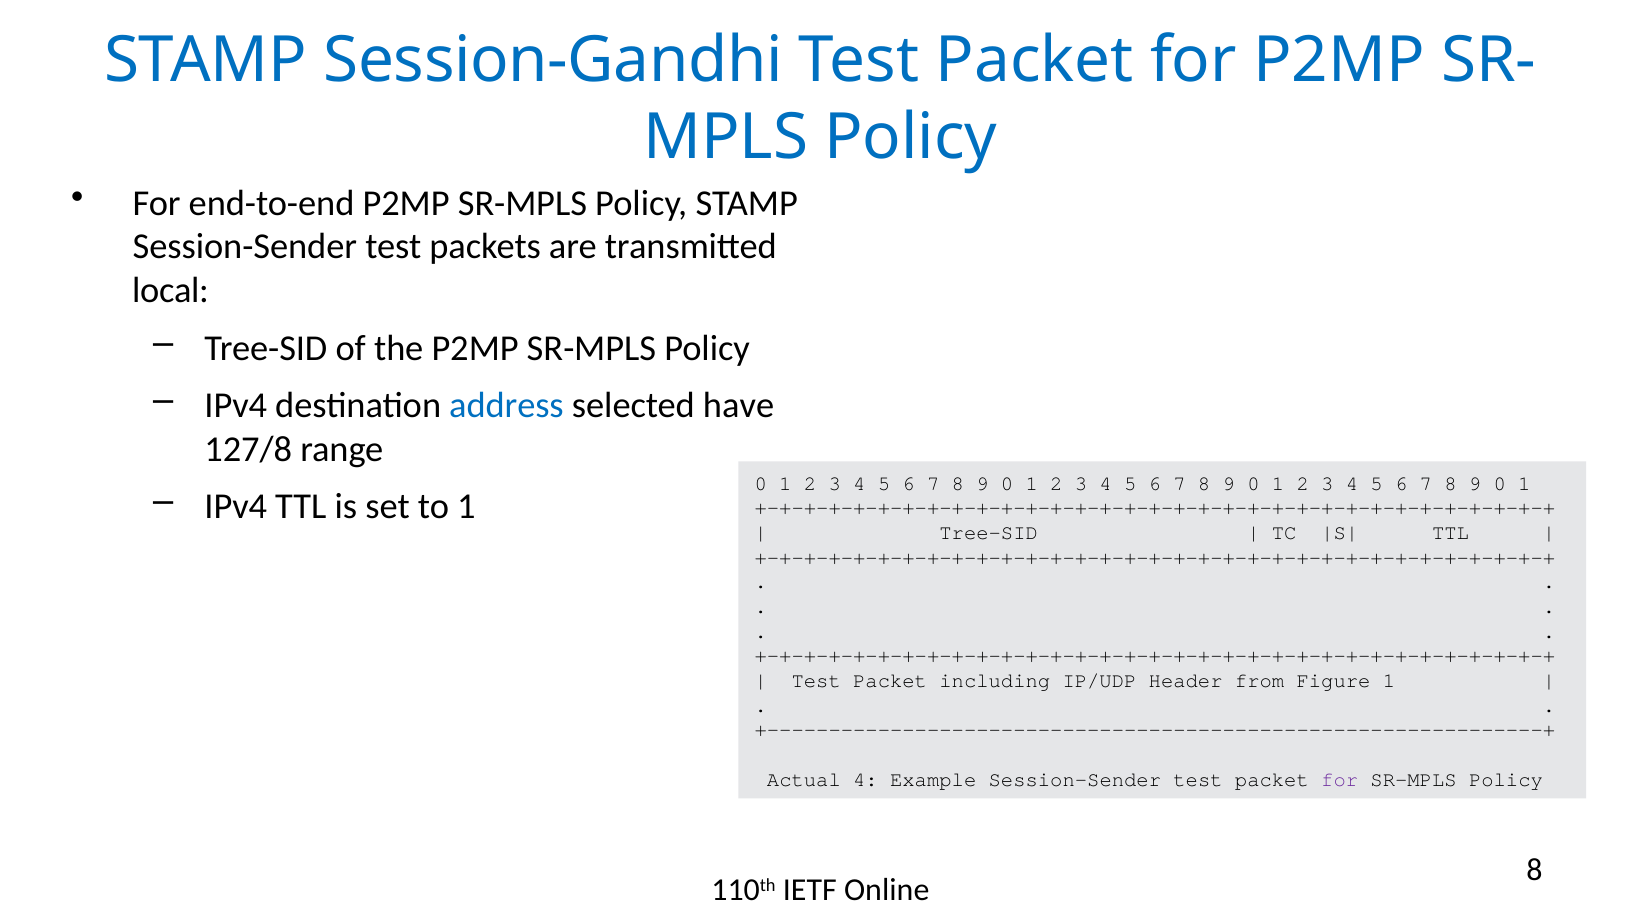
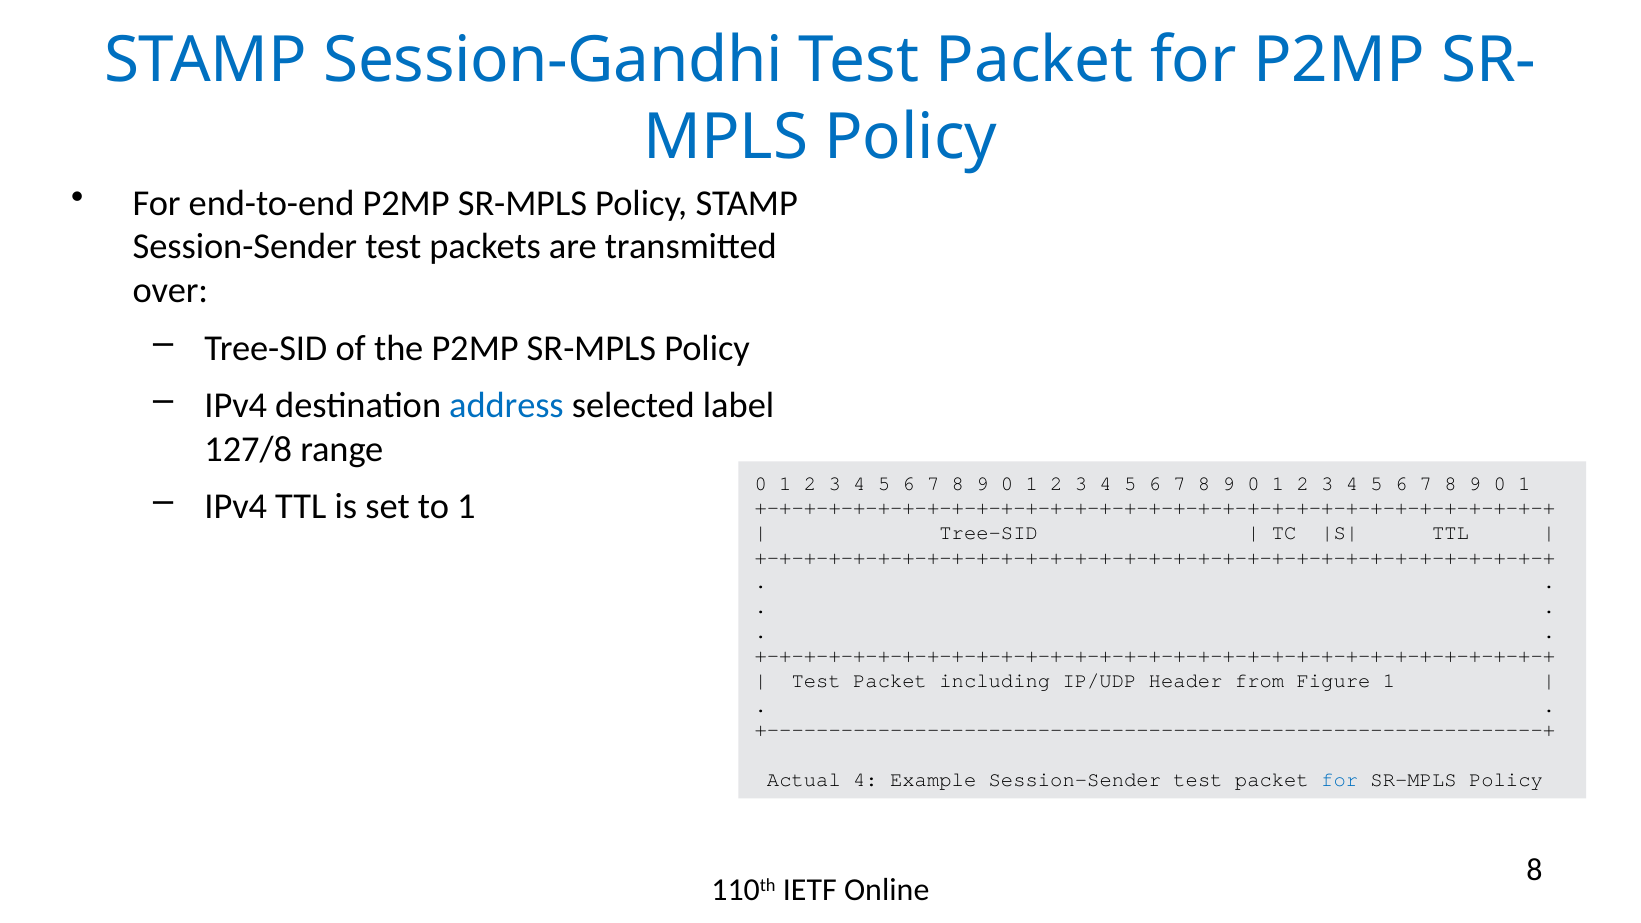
local: local -> over (170, 291)
have: have -> label (739, 406)
for colour: purple -> blue (1340, 779)
